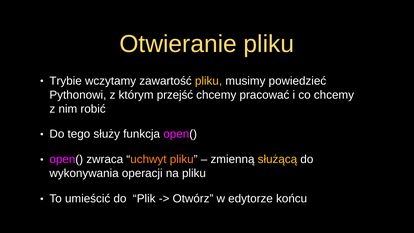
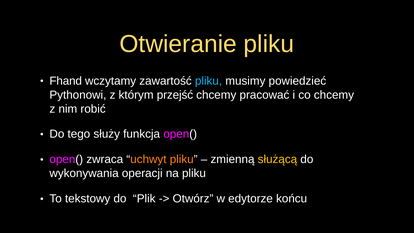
Trybie: Trybie -> Fhand (66, 81)
pliku colour: yellow -> light blue (209, 81)
umieścić: umieścić -> tekstowy (88, 199)
